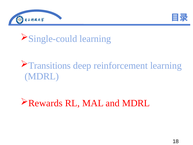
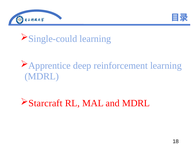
Transitions: Transitions -> Apprentice (50, 66)
Rewards: Rewards -> Starcraft (45, 103)
